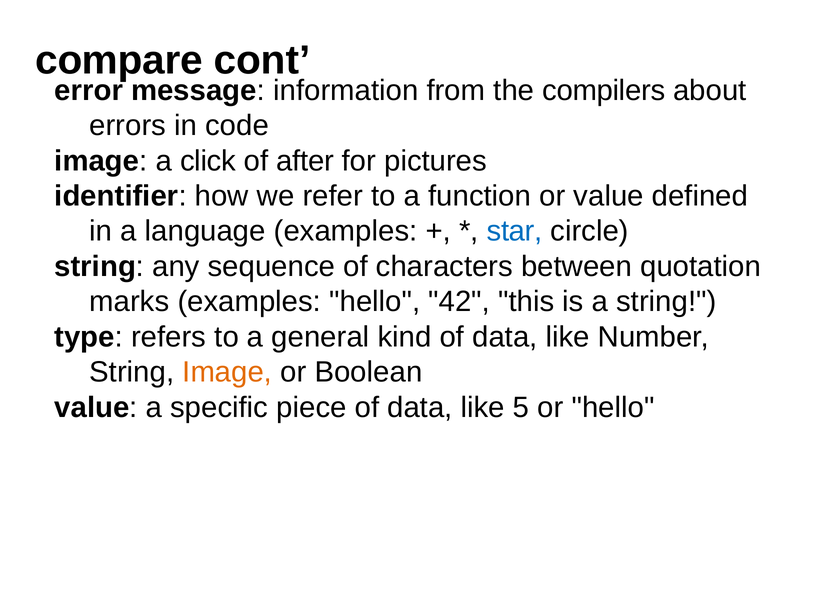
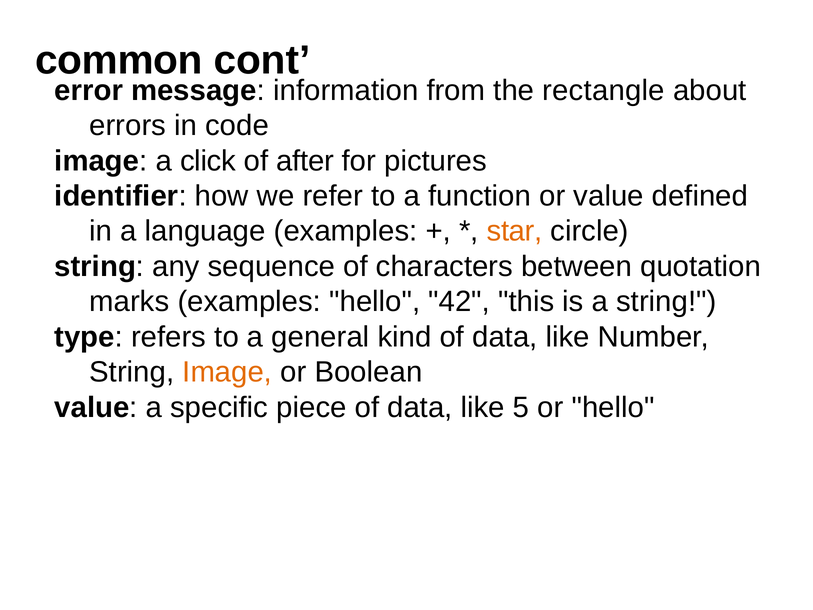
compare: compare -> common (119, 60)
compilers: compilers -> rectangle (604, 90)
star colour: blue -> orange (515, 231)
